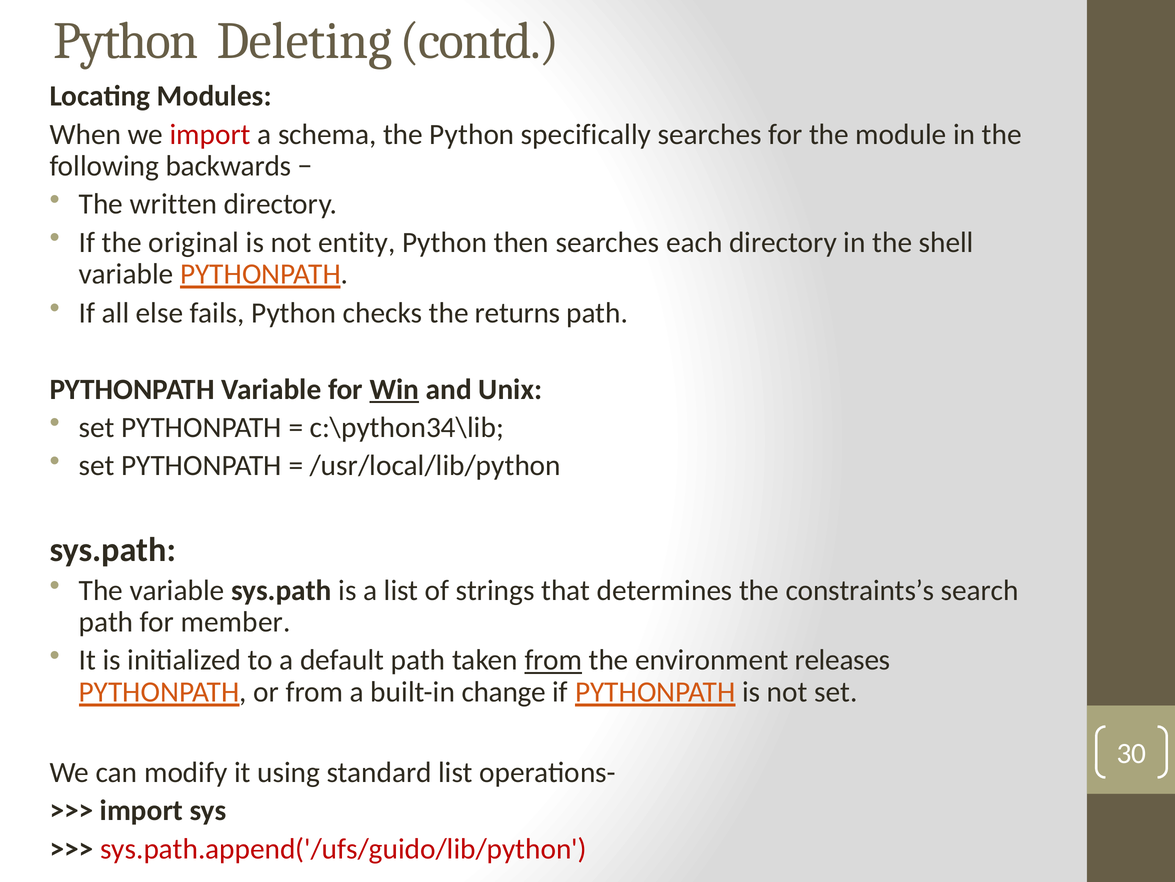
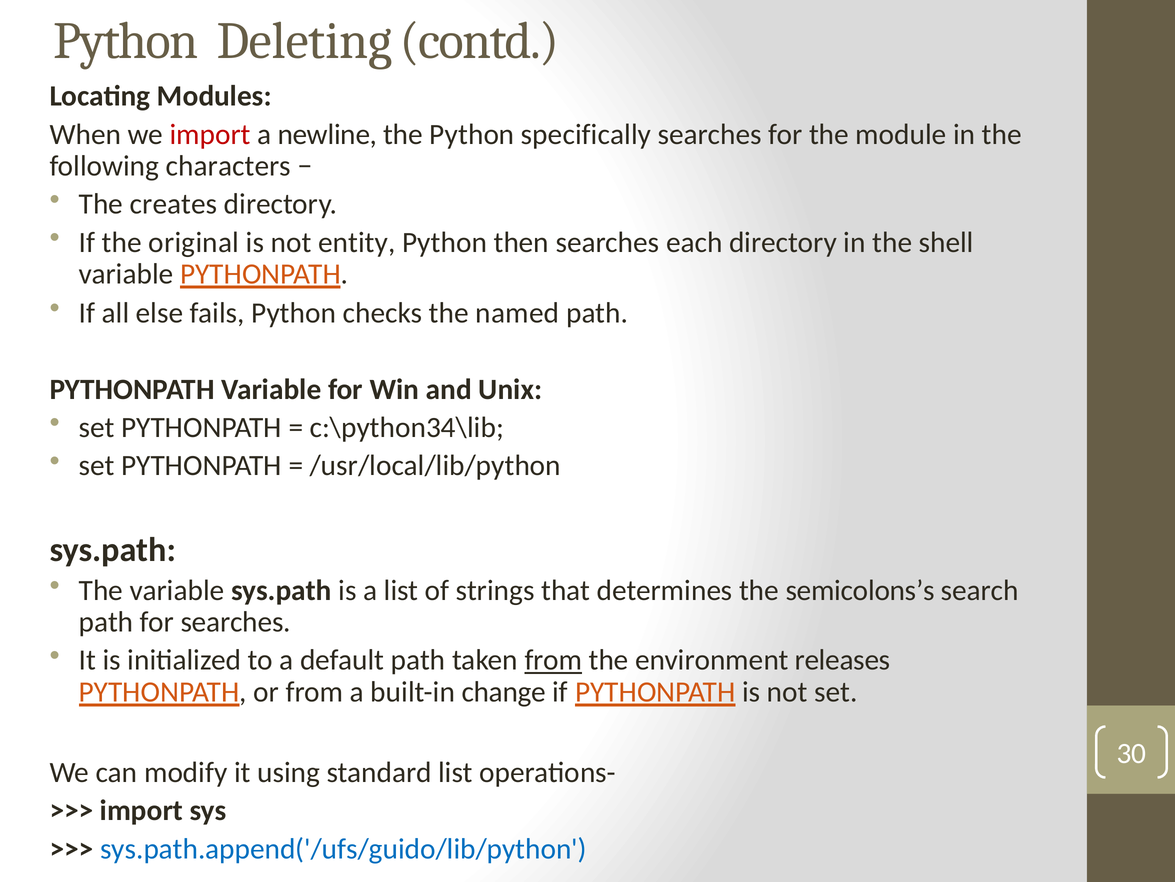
schema: schema -> newline (327, 134)
backwards: backwards -> characters (228, 166)
written: written -> creates (174, 204)
returns: returns -> named (517, 313)
Win underline: present -> none (394, 389)
constraints’s: constraints’s -> semicolons’s (860, 590)
for member: member -> searches (236, 622)
sys.path.append('/ufs/guido/lib/python colour: red -> blue (343, 848)
